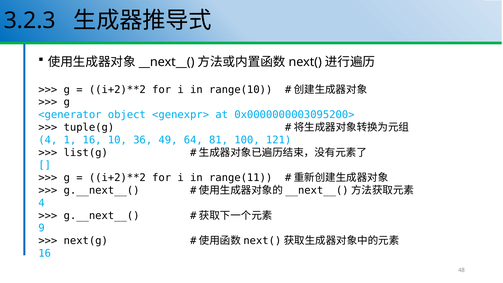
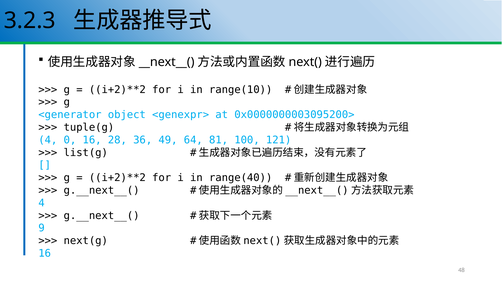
1: 1 -> 0 (70, 140)
10: 10 -> 28 (117, 140)
range(11: range(11 -> range(40 (241, 178)
